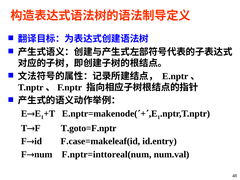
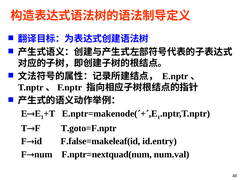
F.case=makeleaf(id: F.case=makeleaf(id -> F.false=makeleaf(id (100, 141)
F.nptr=inttoreal(num: F.nptr=inttoreal(num -> F.nptr=nextquad(num (107, 154)
